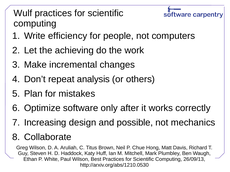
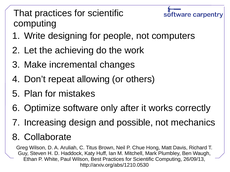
Wulf: Wulf -> That (23, 13)
efficiency: efficiency -> designing (68, 36)
analysis: analysis -> allowing (93, 79)
